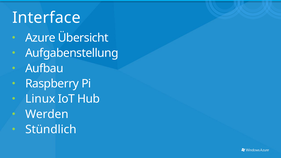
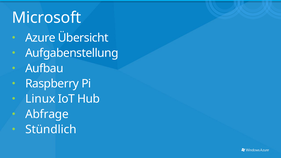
Interface: Interface -> Microsoft (47, 18)
Werden: Werden -> Abfrage (47, 114)
